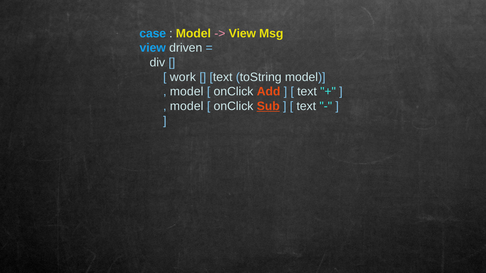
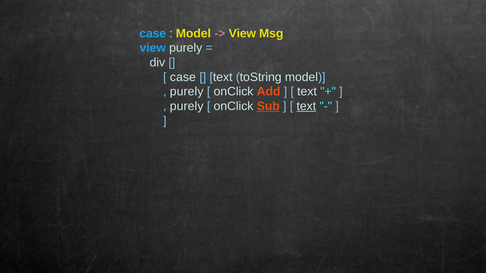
view driven: driven -> purely (186, 48)
work: work -> case (183, 77)
model: model -> purely (187, 92)
model: model -> purely (187, 106)
text underline: none -> present (306, 106)
